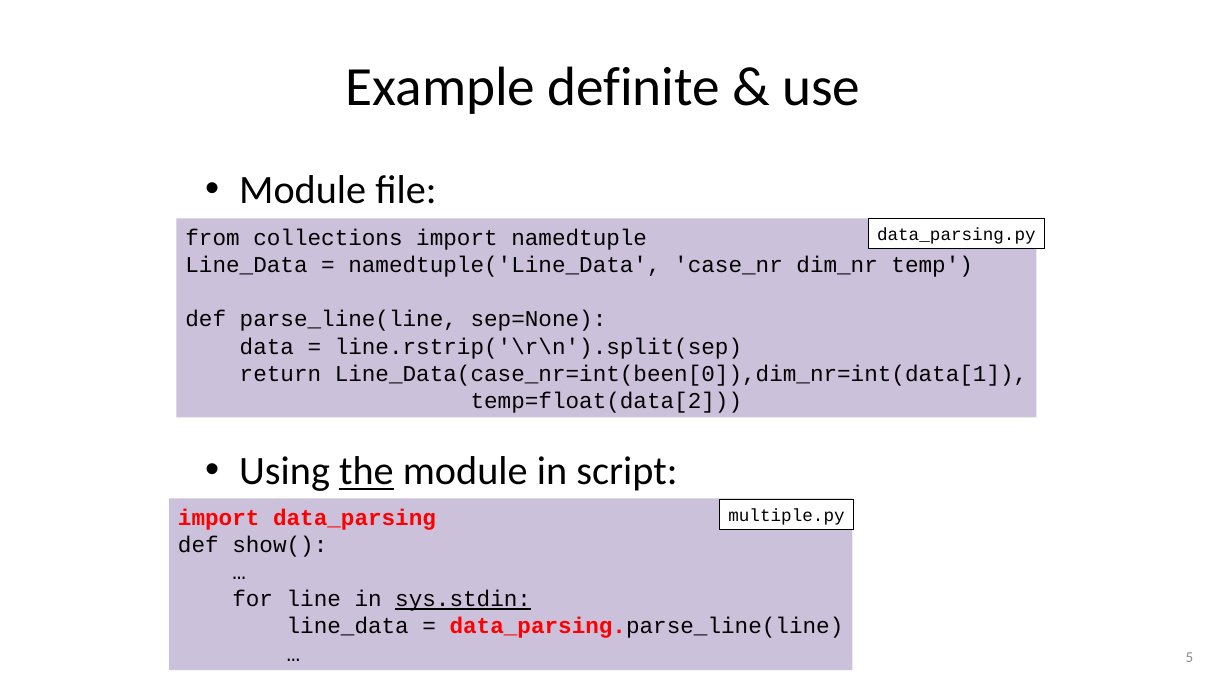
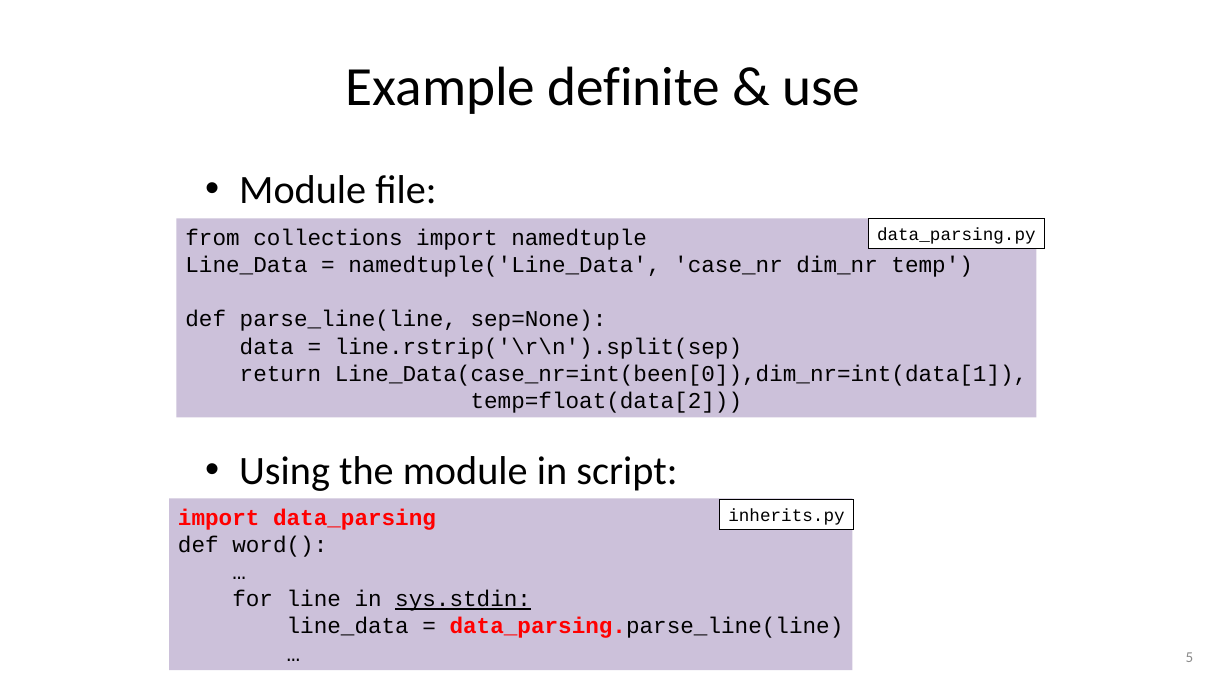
the underline: present -> none (366, 472)
multiple.py: multiple.py -> inherits.py (786, 516)
show(: show( -> word( (280, 545)
